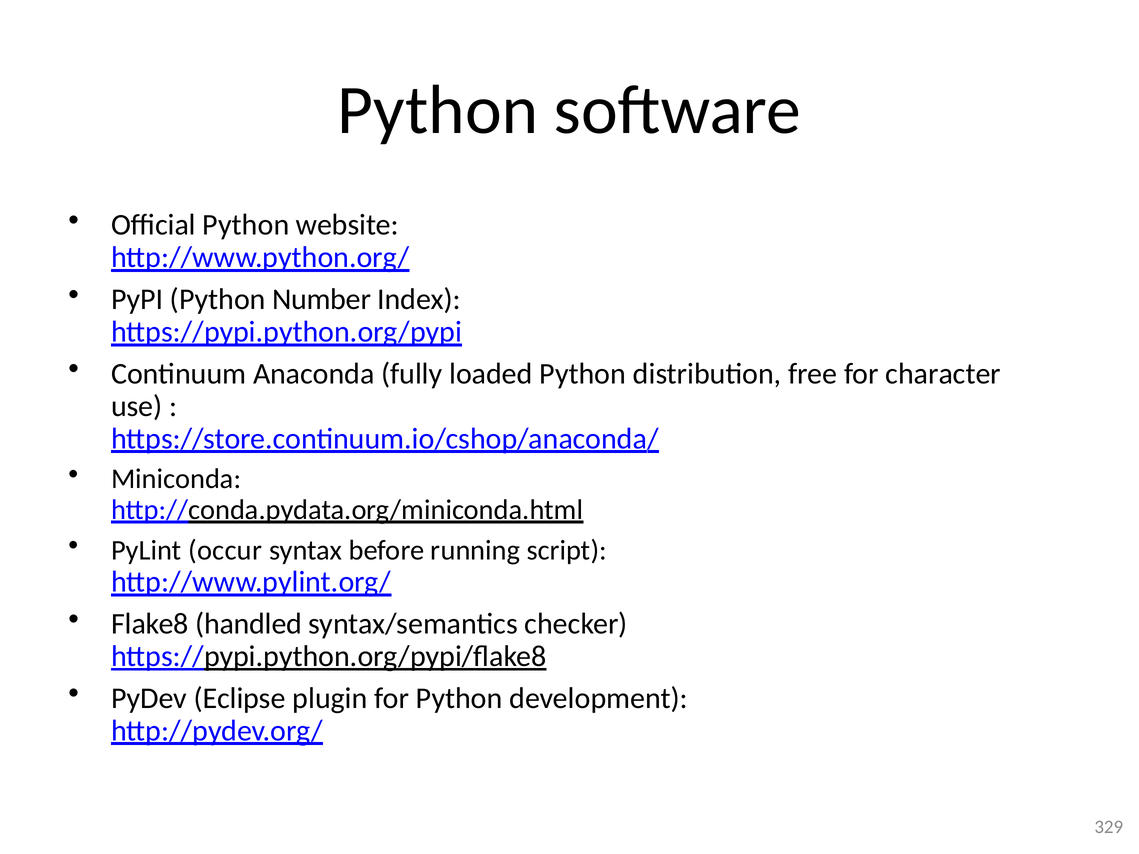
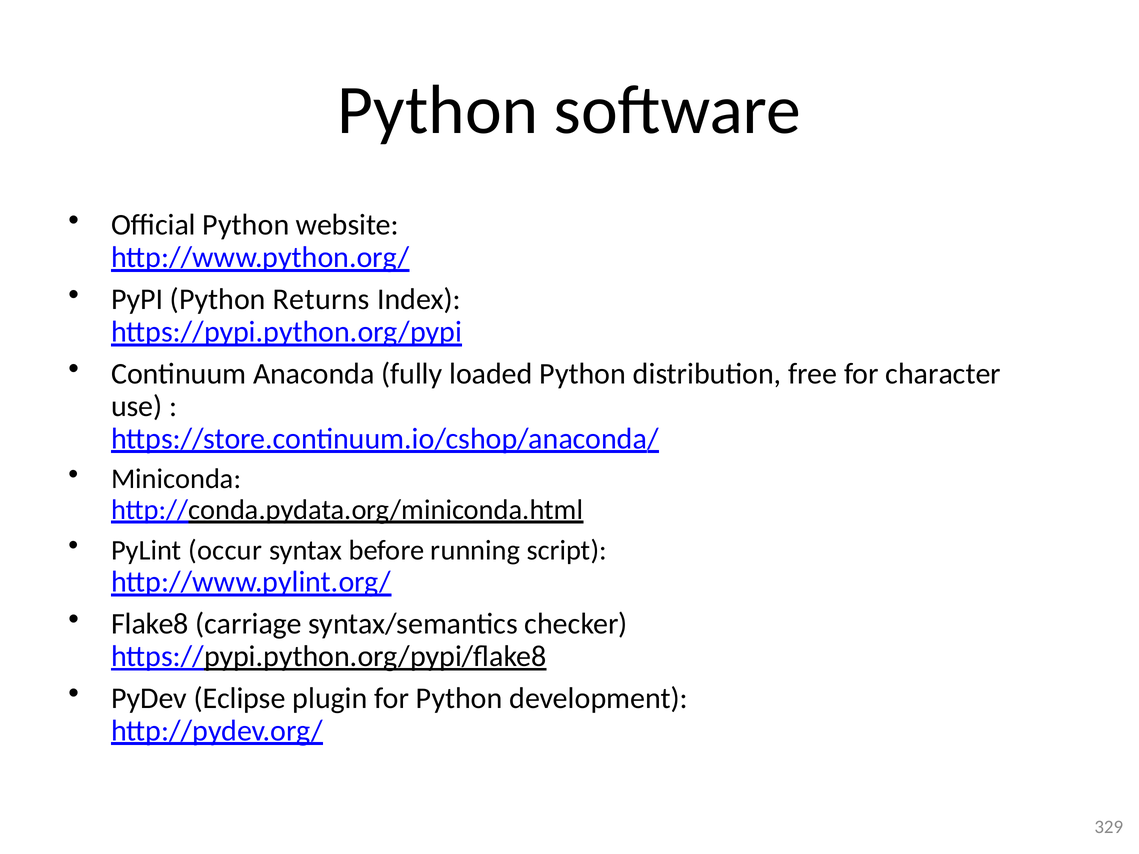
Number: Number -> Returns (321, 300)
handled: handled -> carriage (249, 624)
